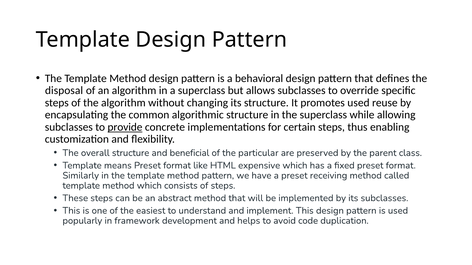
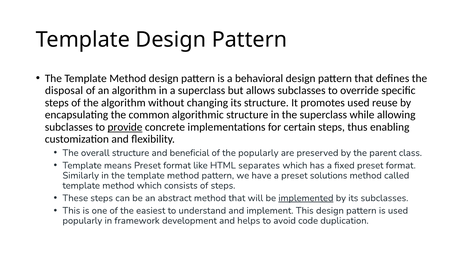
the particular: particular -> popularly (258, 153)
expensive: expensive -> separates (259, 166)
receiving: receiving -> solutions (329, 176)
implemented underline: none -> present (306, 198)
